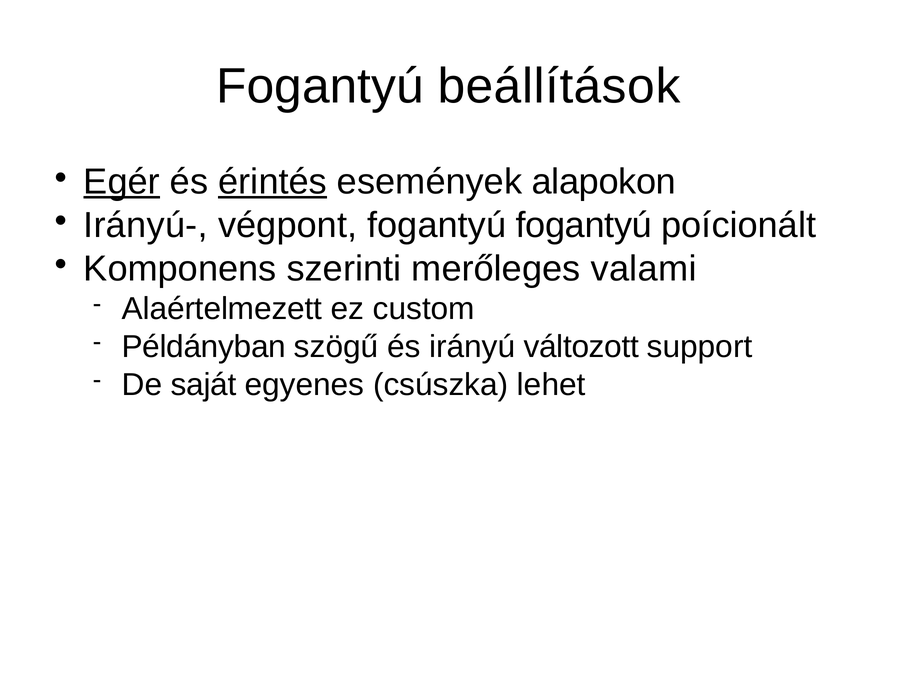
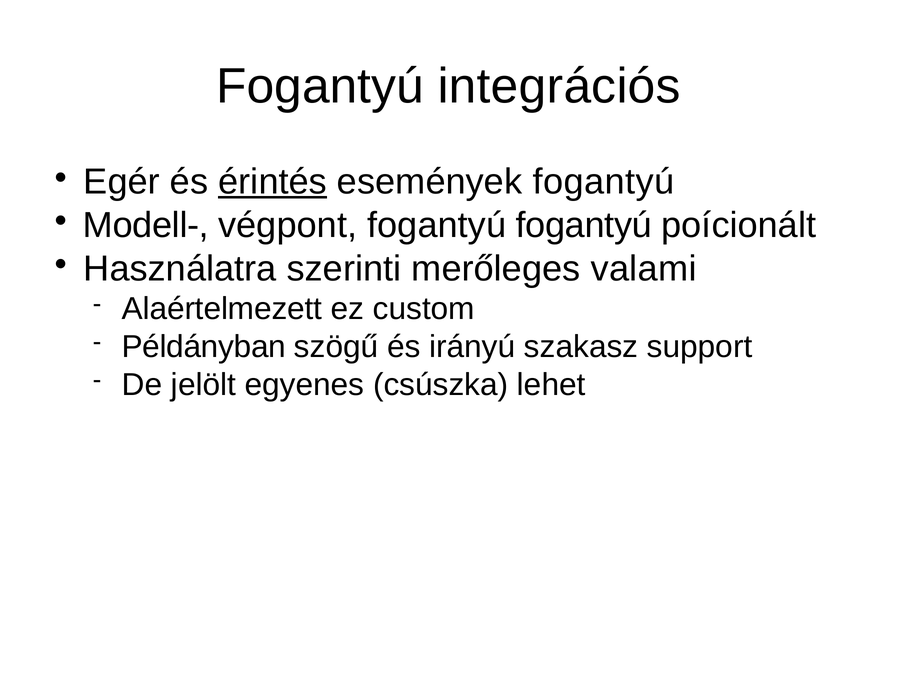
beállítások: beállítások -> integrációs (559, 87)
Egér underline: present -> none (122, 182)
események alapokon: alapokon -> fogantyú (604, 182)
Irányú-: Irányú- -> Modell- (146, 225)
Komponens: Komponens -> Használatra (180, 269)
változott: változott -> szakasz (581, 347)
saját: saját -> jelölt (204, 385)
